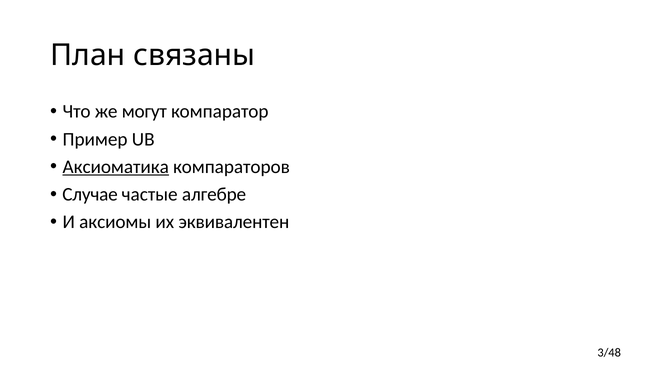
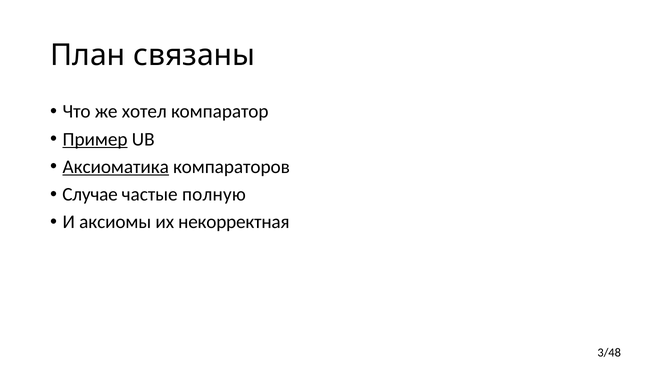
могут: могут -> хотел (144, 111)
Пример underline: none -> present (95, 139)
алгебре: алгебре -> полную (214, 194)
эквивалентен: эквивалентен -> некорректная (234, 222)
